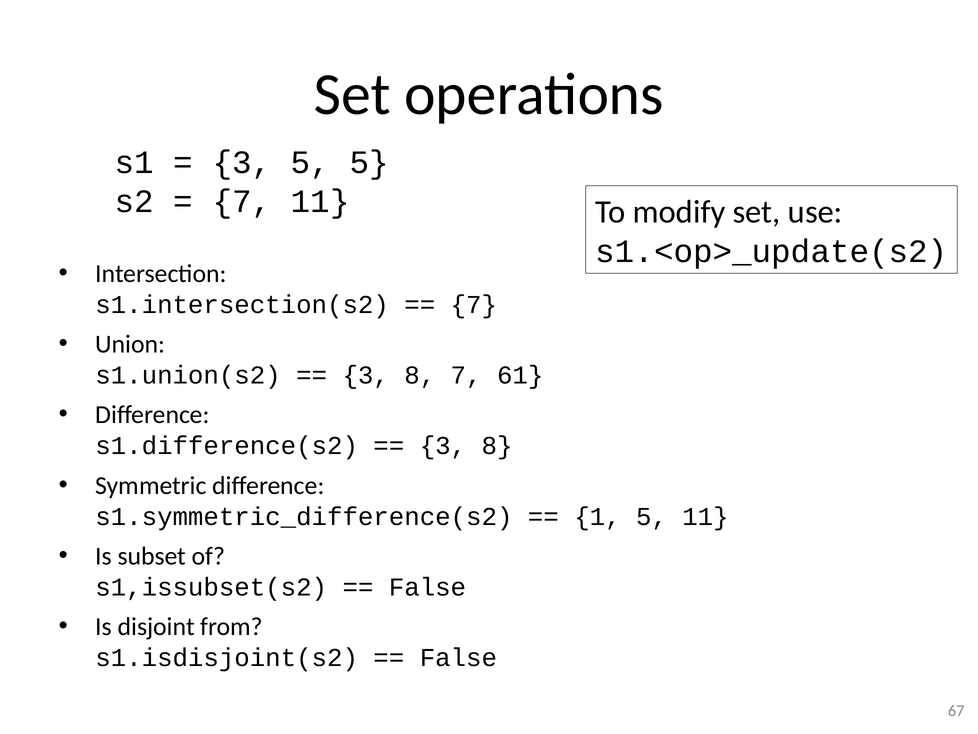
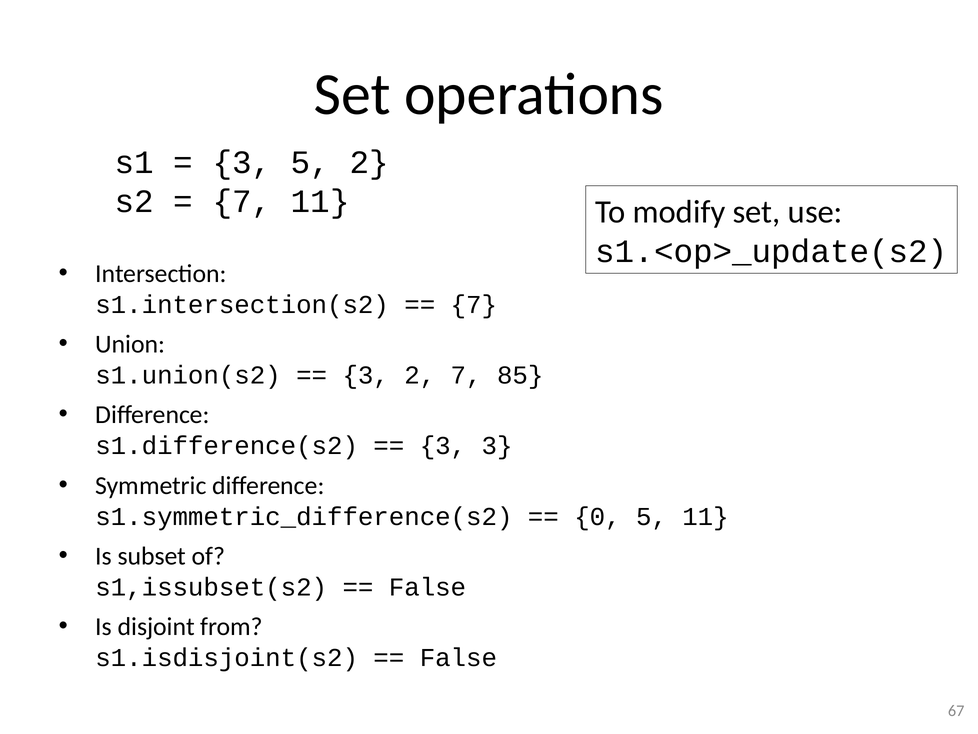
5 5: 5 -> 2 (369, 162)
8: 8 -> 2 (420, 375)
61: 61 -> 85 (520, 375)
8: 8 -> 3 (497, 446)
1: 1 -> 0 (597, 516)
